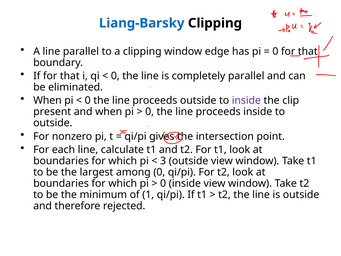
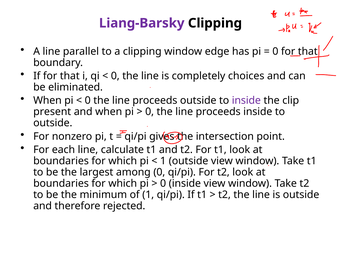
Liang-Barsky colour: blue -> purple (142, 23)
completely parallel: parallel -> choices (246, 76)
3: 3 -> 1 (163, 161)
